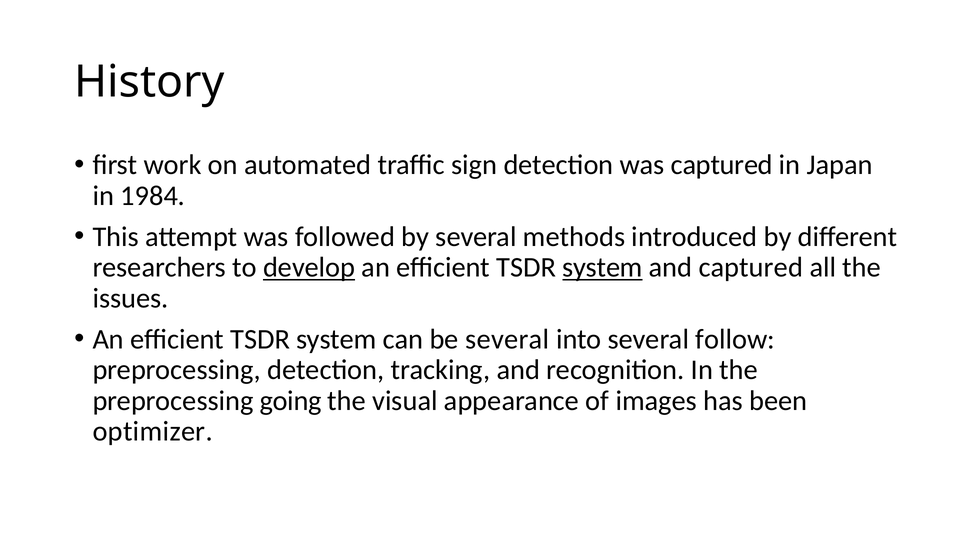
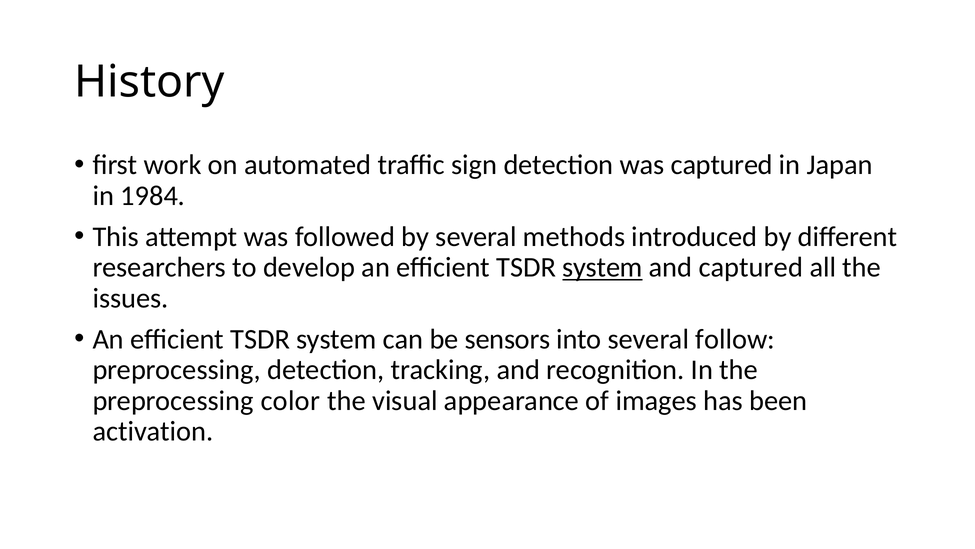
develop underline: present -> none (309, 267)
be several: several -> sensors (507, 339)
going: going -> color (290, 400)
optimizer: optimizer -> activation (153, 431)
